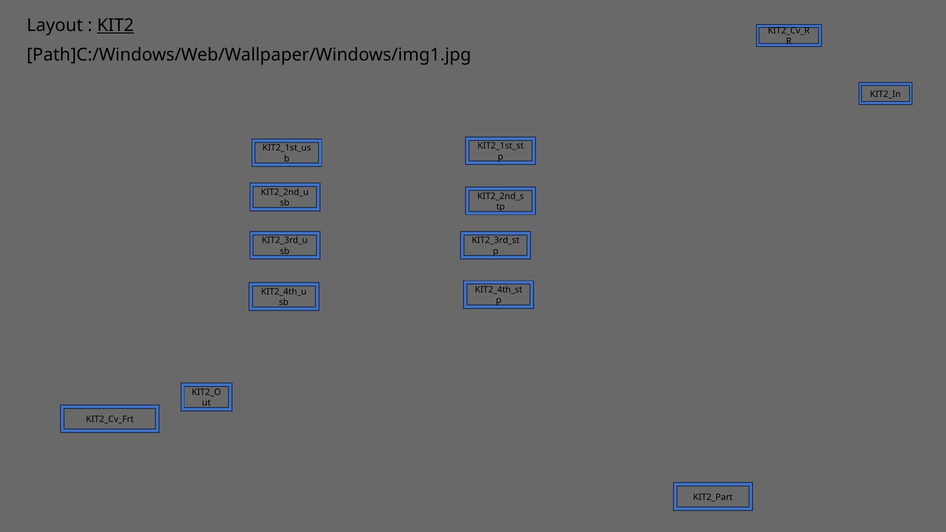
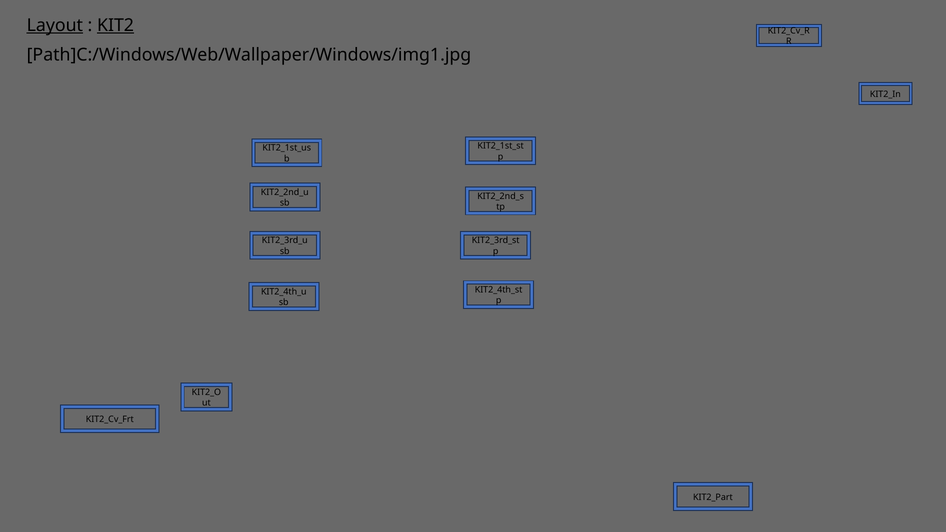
Layout underline: none -> present (55, 25)
